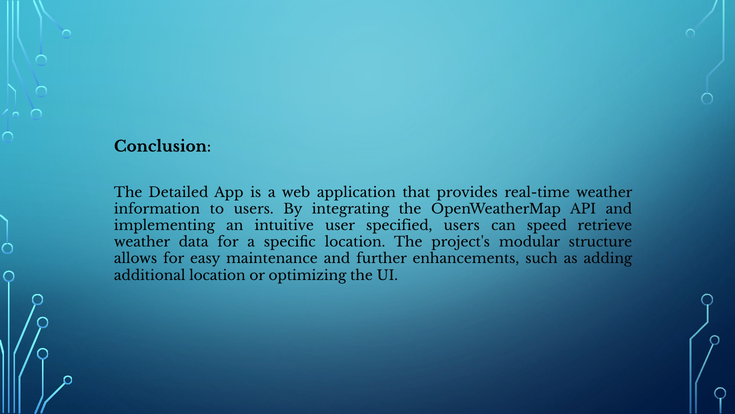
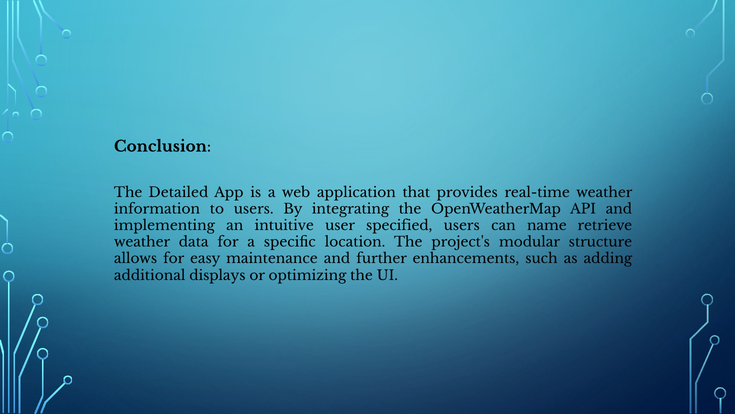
speed: speed -> name (547, 225)
additional location: location -> displays (217, 275)
